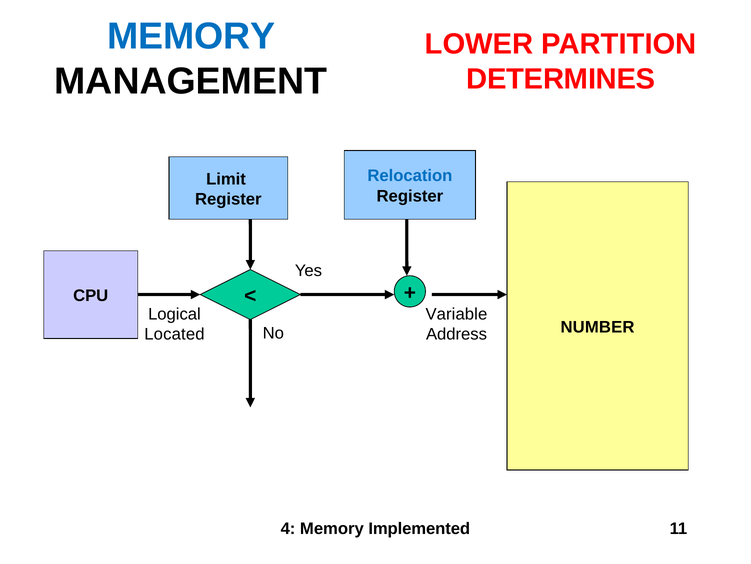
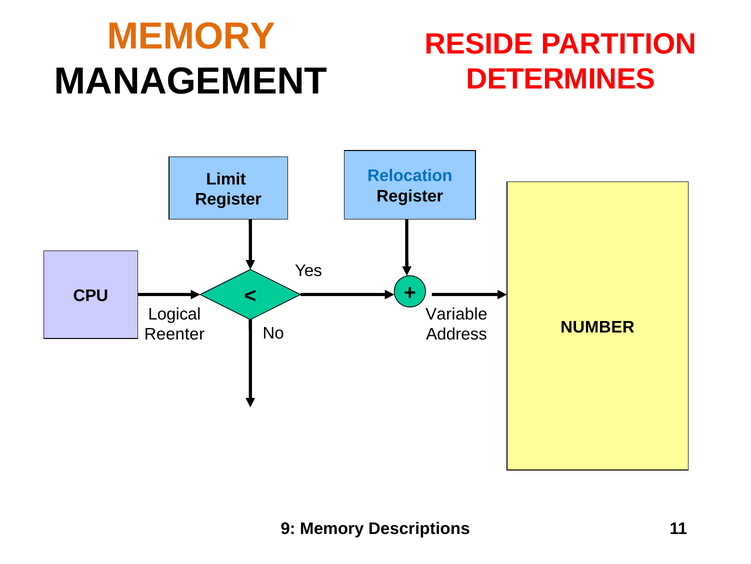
MEMORY colour: blue -> orange (191, 36)
LOWER: LOWER -> RESIDE (479, 44)
Located: Located -> Reenter (174, 334)
4: 4 -> 9 (288, 528)
Implemented: Implemented -> Descriptions (419, 528)
